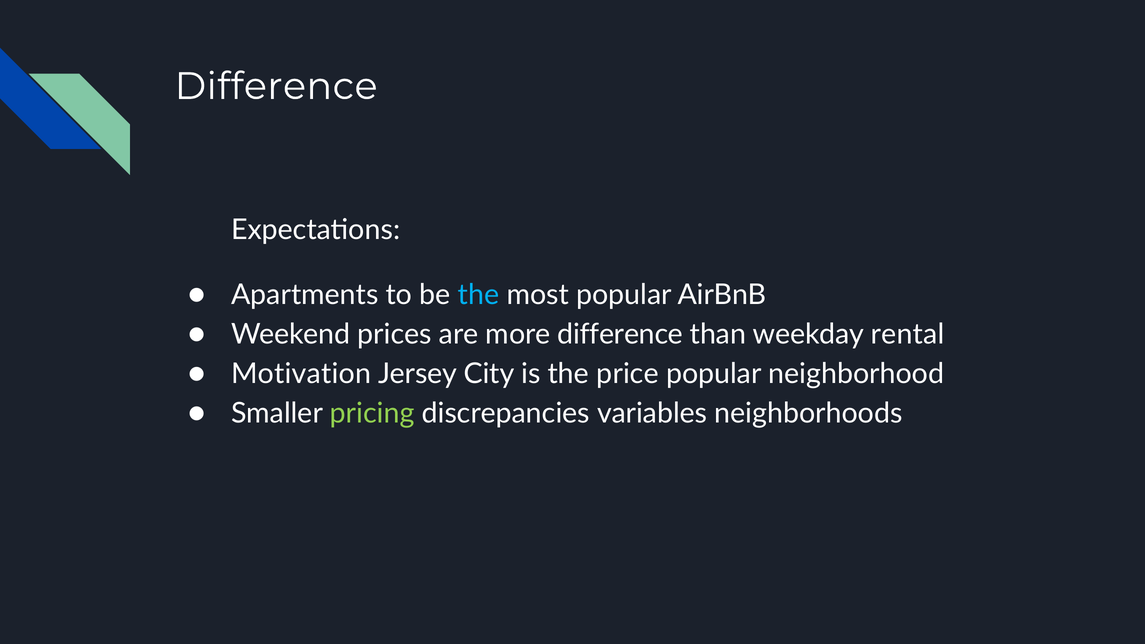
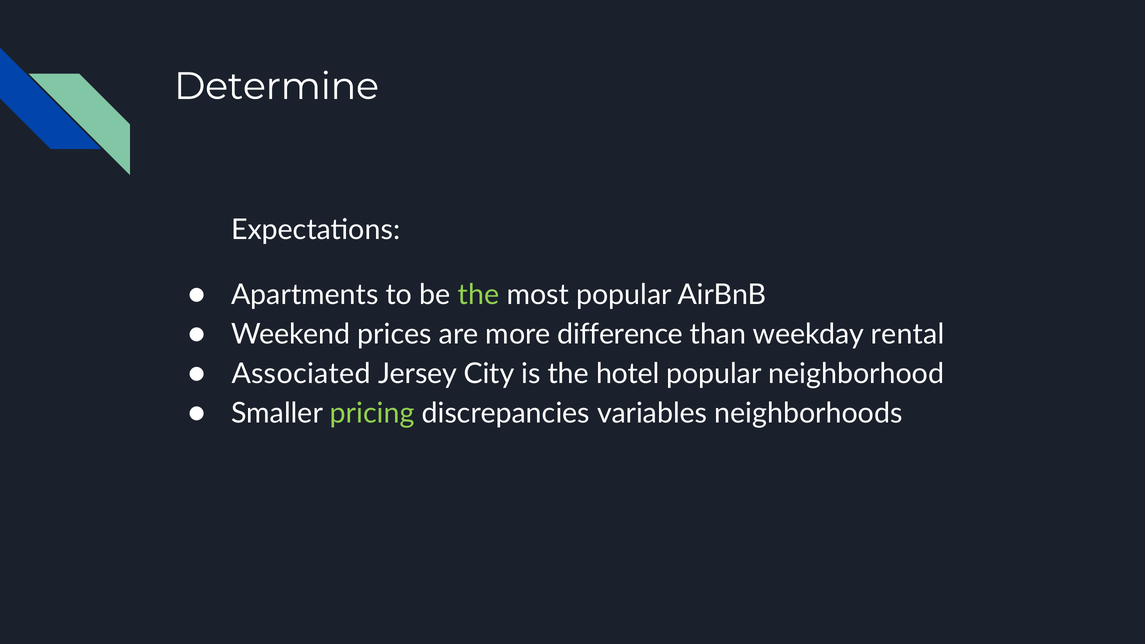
Difference: Difference -> Determine (276, 86)
the colour: light blue -> light green (479, 295)
Motivation: Motivation -> Associated (301, 374)
price: price -> hotel (628, 374)
